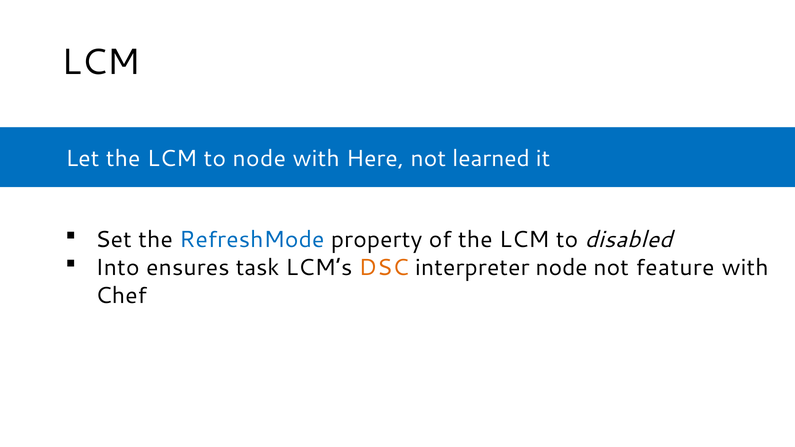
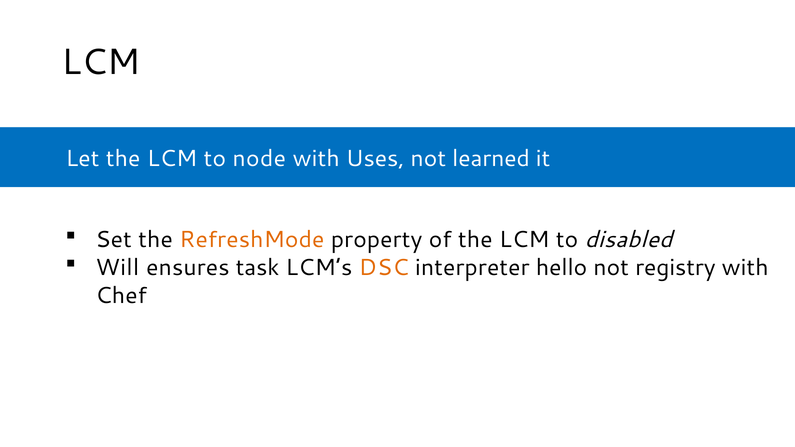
Here: Here -> Uses (375, 159)
RefreshMode colour: blue -> orange (252, 240)
Into: Into -> Will (117, 268)
interpreter node: node -> hello (562, 268)
feature: feature -> registry (675, 268)
